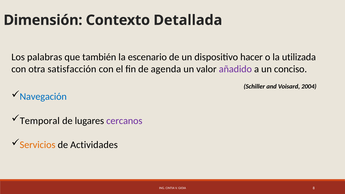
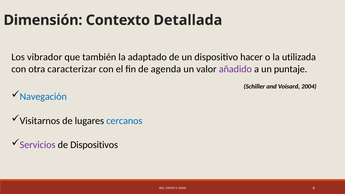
palabras: palabras -> vibrador (45, 57)
escenario: escenario -> adaptado (147, 57)
satisfacción: satisfacción -> caracterizar (72, 69)
conciso: conciso -> puntaje (291, 69)
Temporal: Temporal -> Visitarnos (40, 121)
cercanos colour: purple -> blue (124, 121)
Servicios colour: orange -> purple (38, 145)
Actividades: Actividades -> Dispositivos (94, 145)
